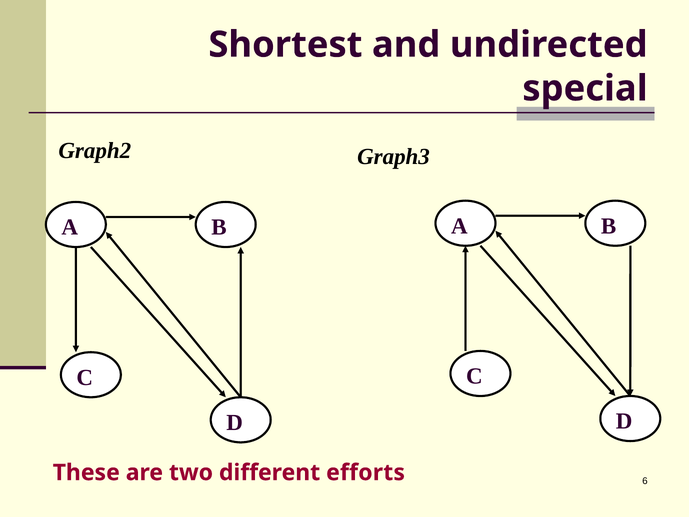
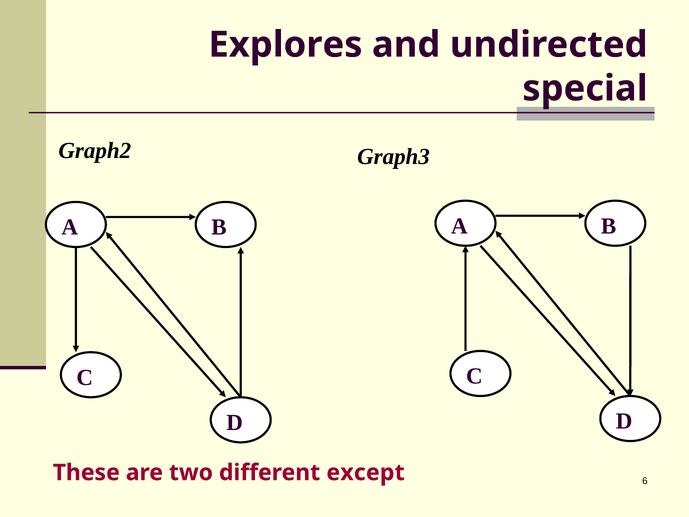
Shortest: Shortest -> Explores (285, 45)
efforts: efforts -> except (366, 472)
